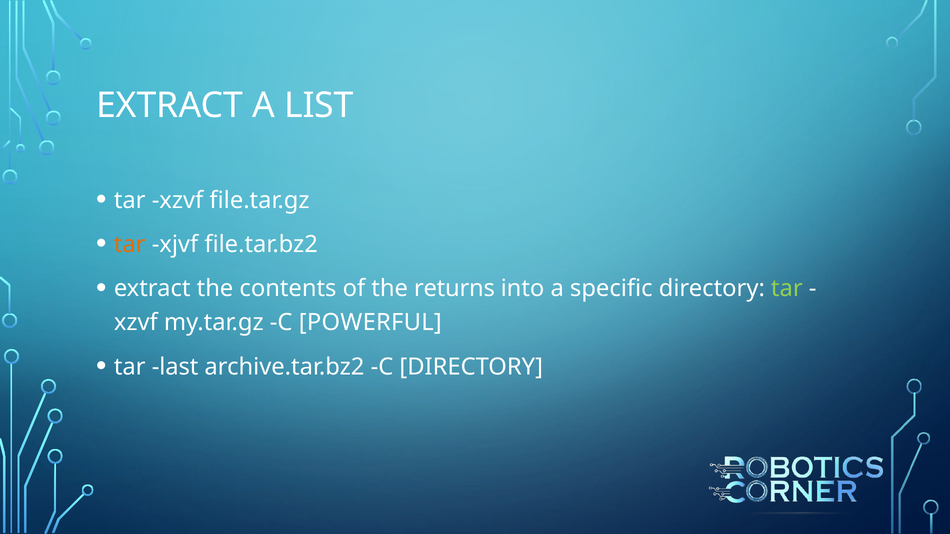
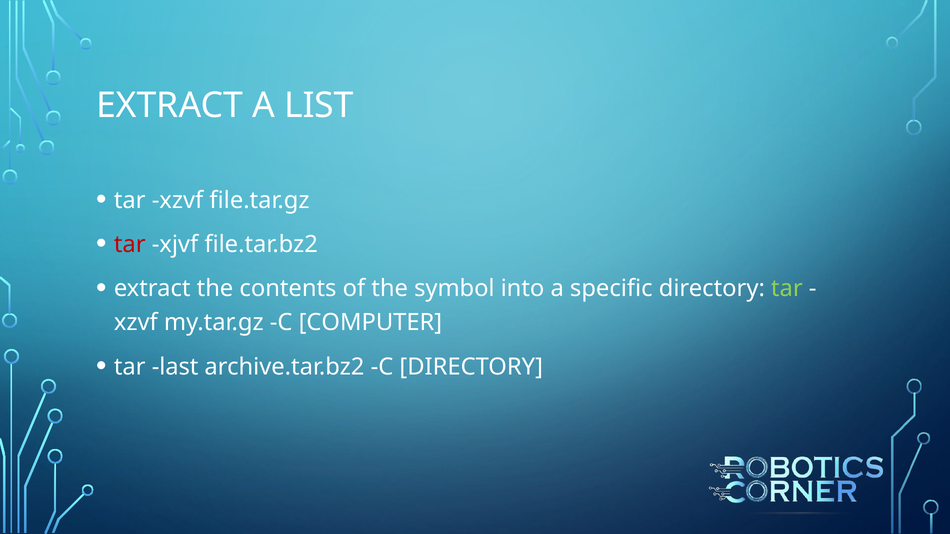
tar colour: orange -> red (130, 245)
returns: returns -> symbol (454, 289)
POWERFUL: POWERFUL -> COMPUTER (370, 323)
